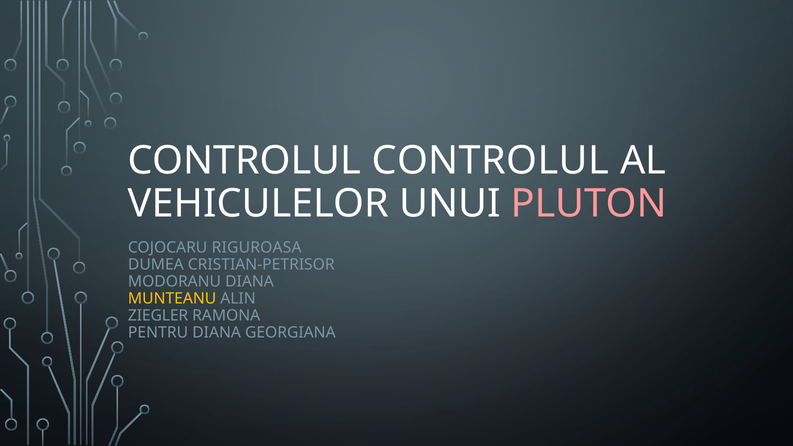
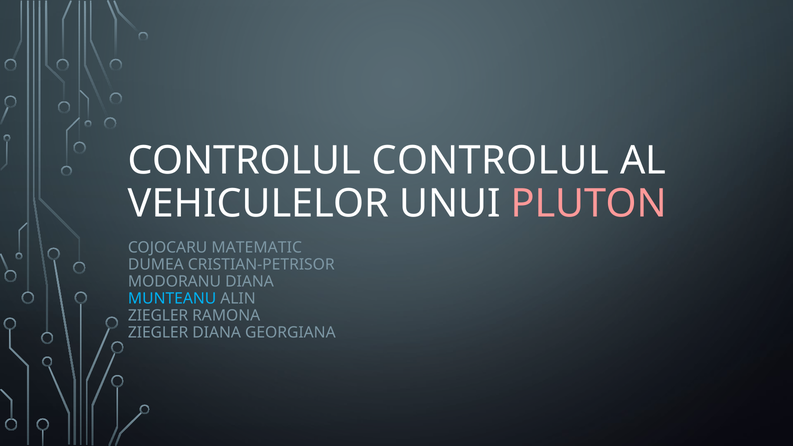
RIGUROASA: RIGUROASA -> MATEMATIC (257, 248)
MUNTEANU colour: yellow -> light blue (172, 299)
PENTRU: PENTRU -> ZIEGLER (158, 333)
